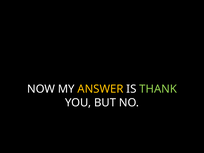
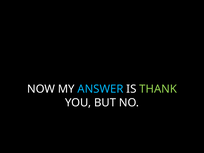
ANSWER colour: yellow -> light blue (100, 89)
